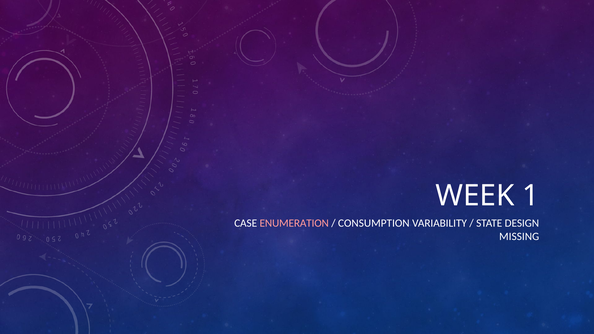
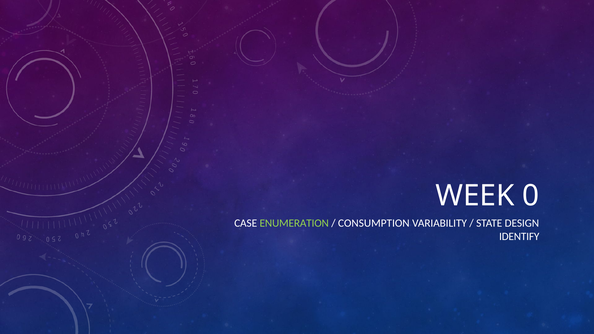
1: 1 -> 0 (531, 196)
ENUMERATION colour: pink -> light green (294, 223)
MISSING: MISSING -> IDENTIFY (519, 237)
